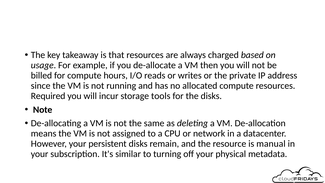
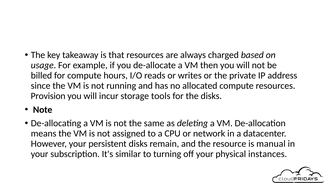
Required: Required -> Provision (48, 96)
metadata: metadata -> instances (268, 154)
